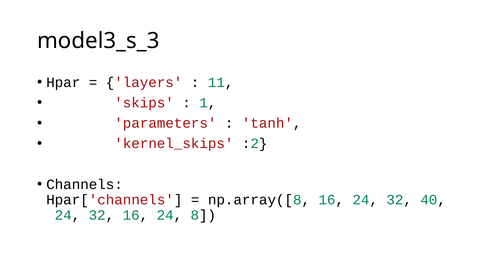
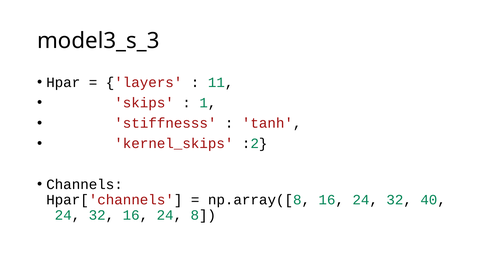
parameters: parameters -> stiffnesss (165, 123)
